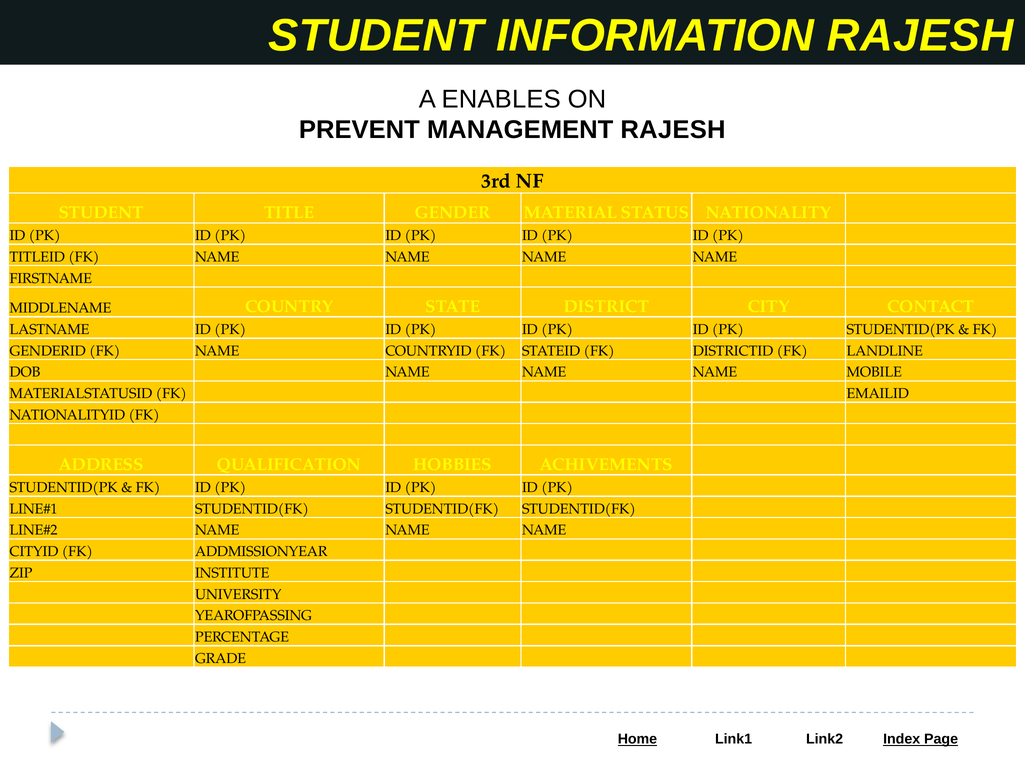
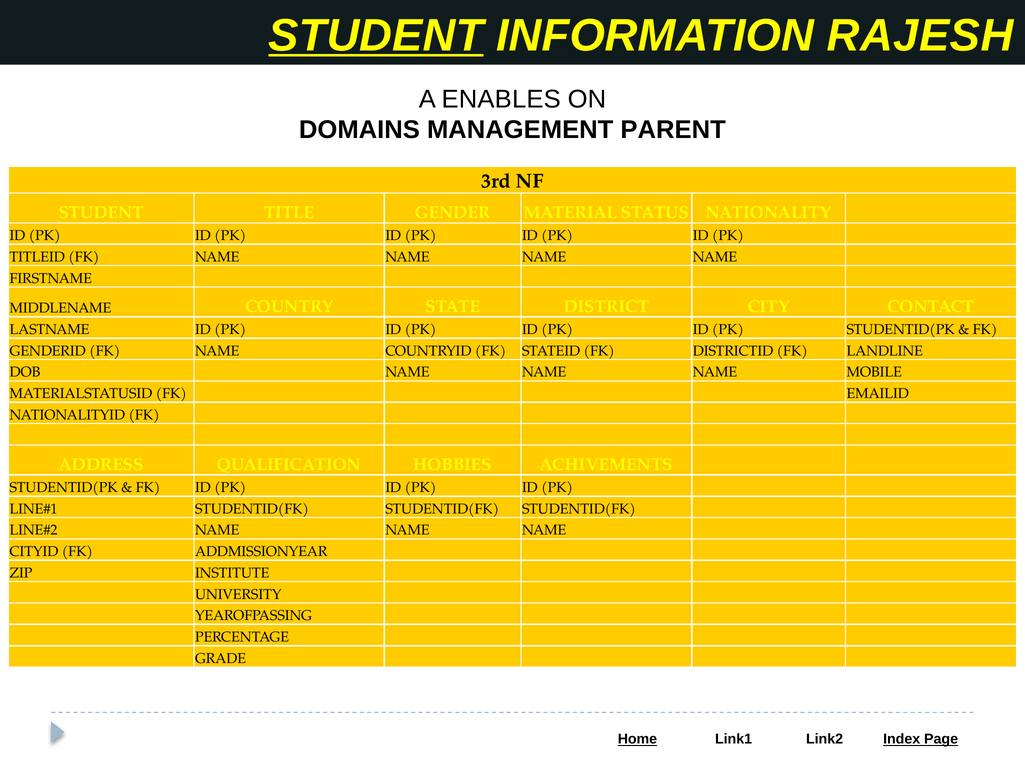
STUDENT underline: none -> present (376, 36)
PREVENT: PREVENT -> DOMAINS (359, 130)
MANAGEMENT RAJESH: RAJESH -> PARENT (673, 130)
